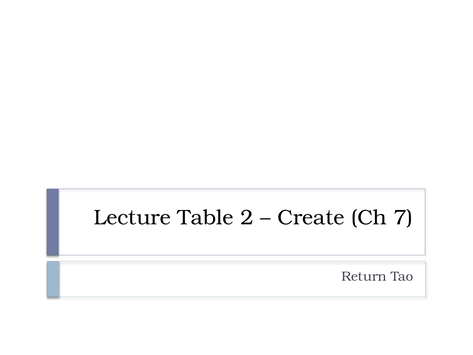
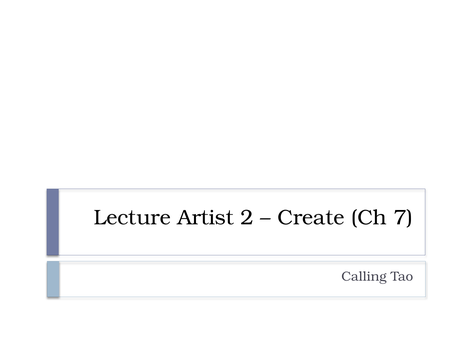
Table: Table -> Artist (206, 217)
Return: Return -> Calling (364, 276)
